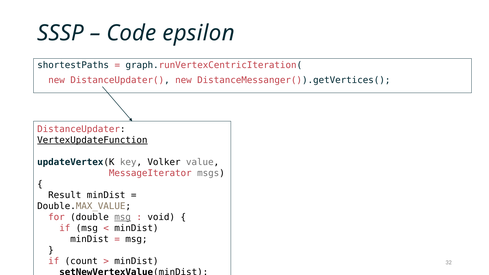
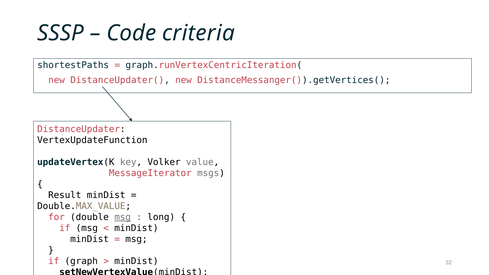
epsilon: epsilon -> criteria (199, 33)
VertexUpdateFunction underline: present -> none (92, 140)
void: void -> long (161, 217)
count: count -> graph (81, 261)
